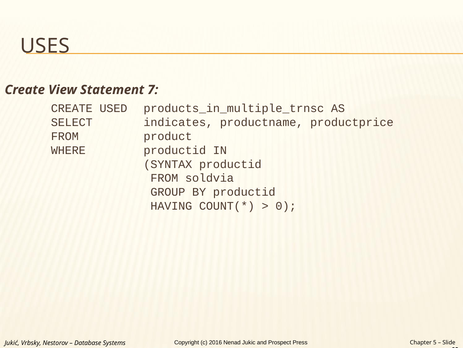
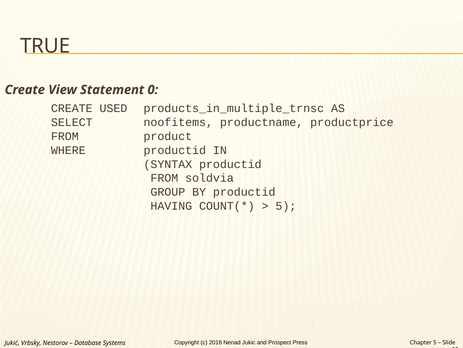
USES: USES -> TRUE (45, 46)
7: 7 -> 0 (153, 90)
indicates: indicates -> noofitems (178, 122)
0: 0 -> 5 (286, 206)
